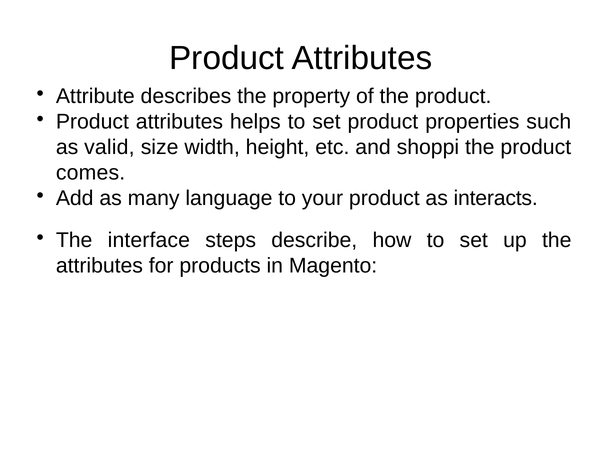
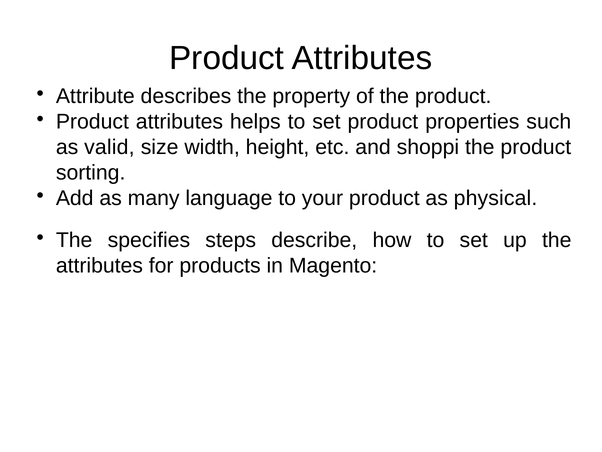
comes: comes -> sorting (91, 172)
interacts: interacts -> physical (496, 198)
interface: interface -> specifies (149, 240)
